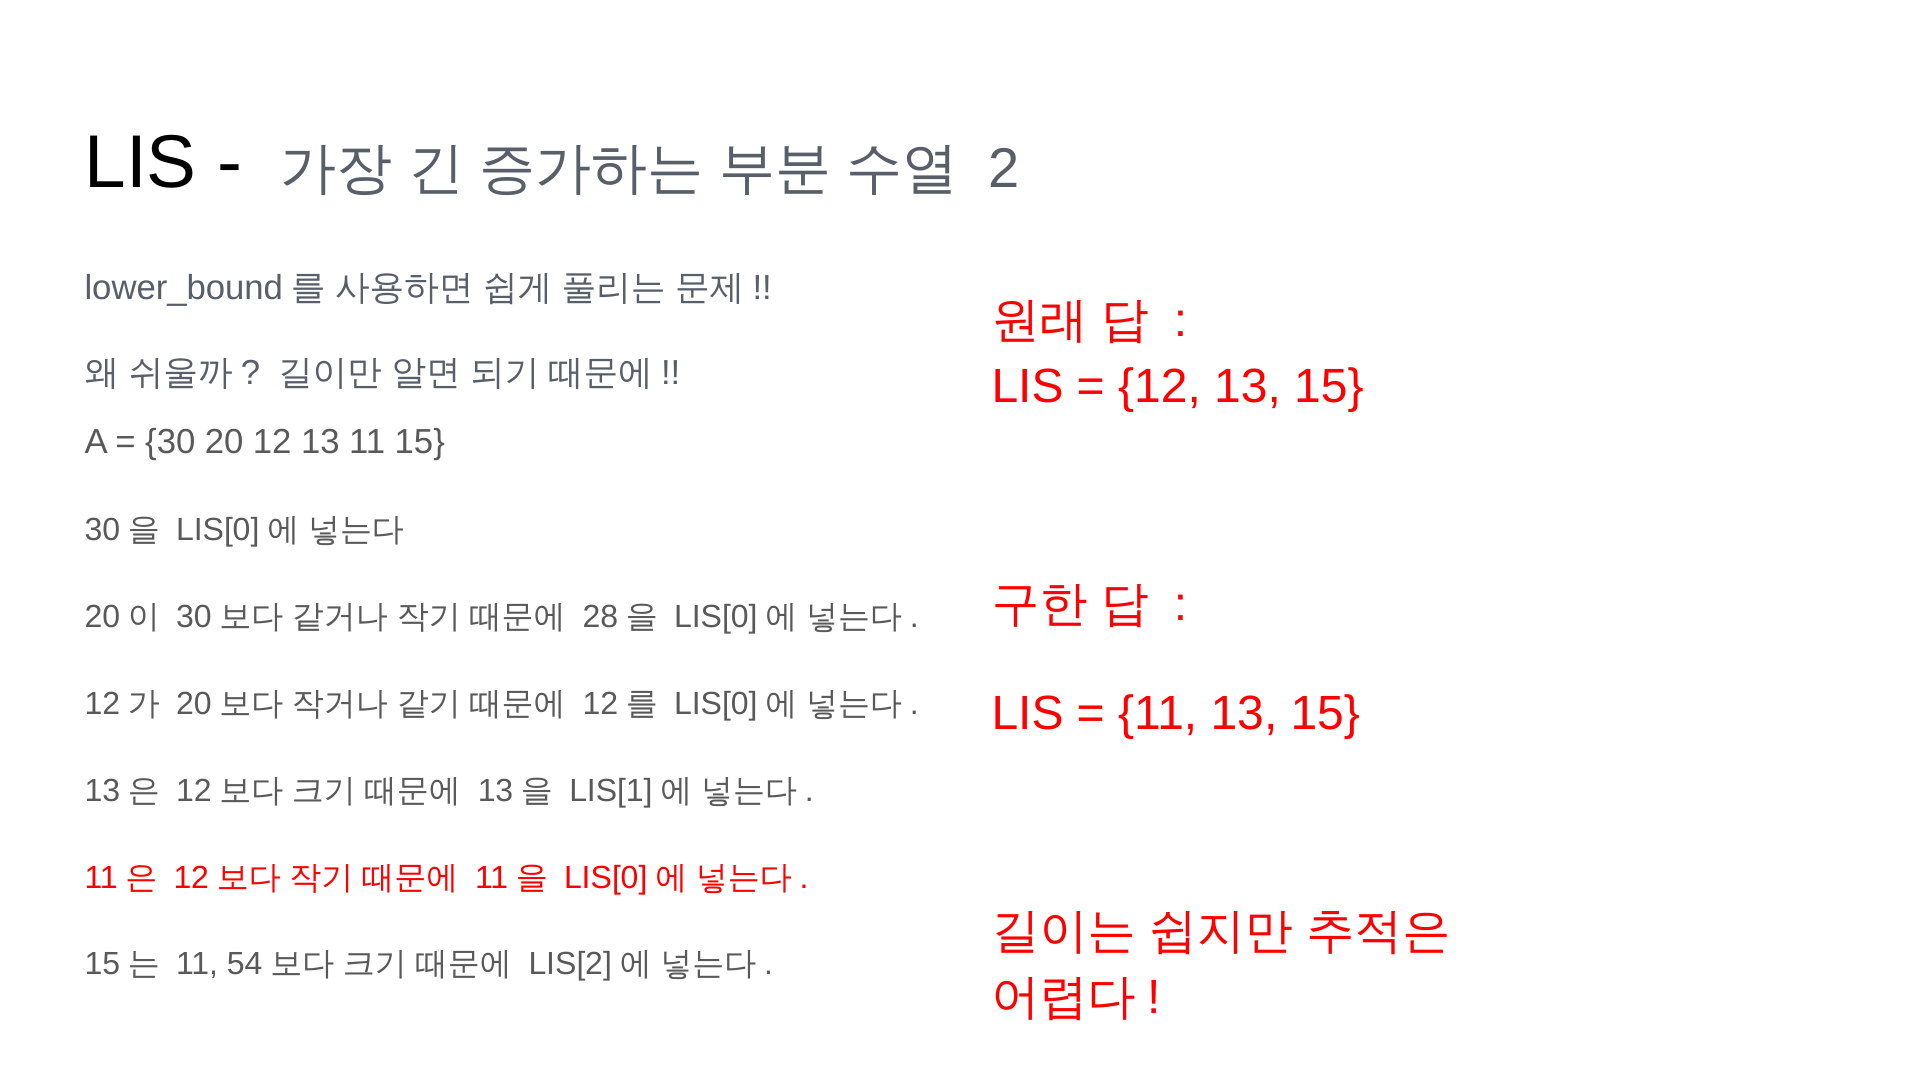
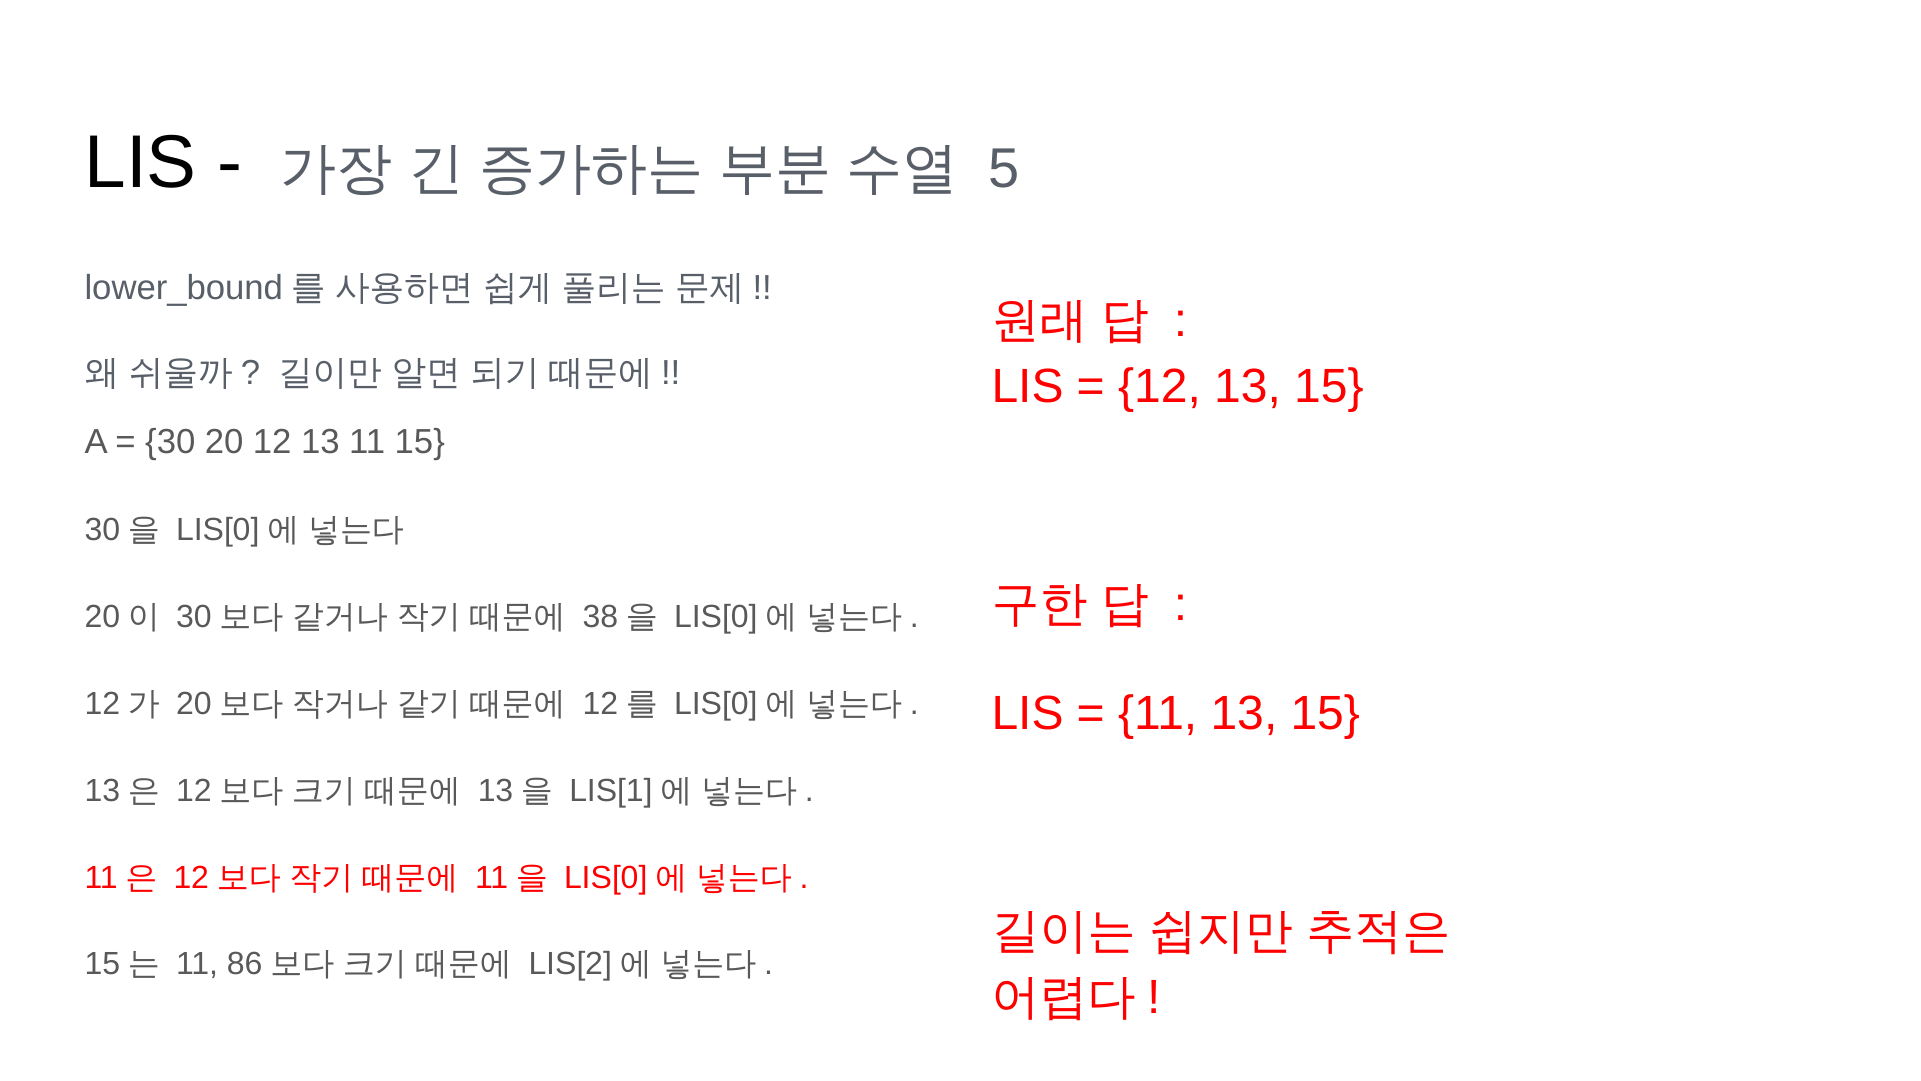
2: 2 -> 5 (1004, 169)
28: 28 -> 38 (600, 617)
54: 54 -> 86 (245, 964)
